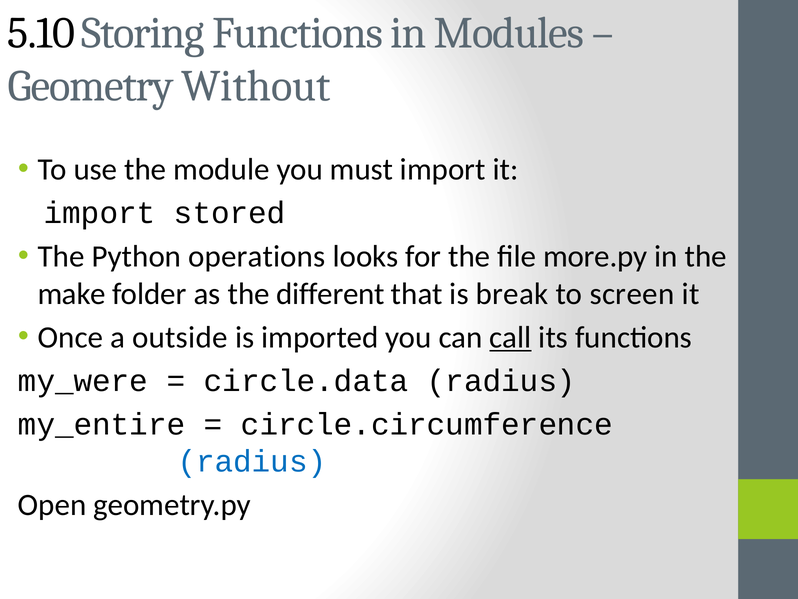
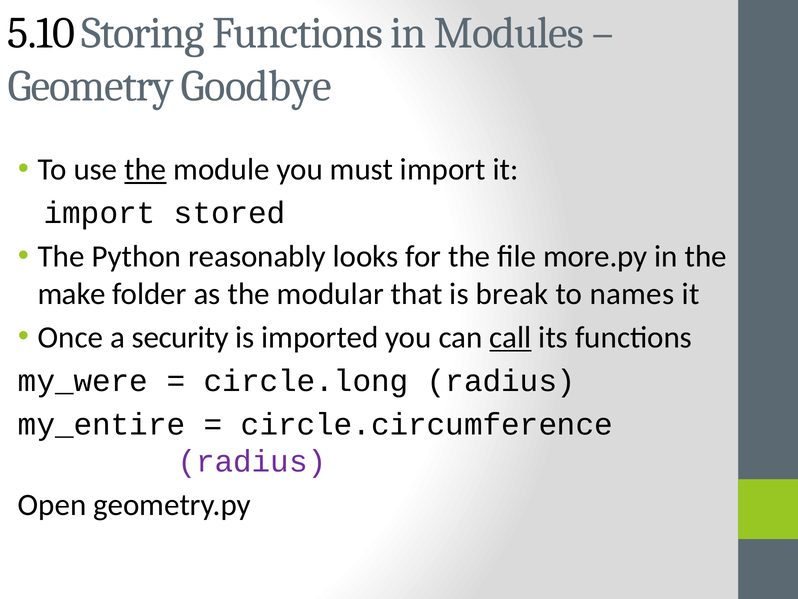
Without: Without -> Goodbye (256, 86)
the underline: none -> present (145, 169)
operations: operations -> reasonably (257, 256)
different: different -> modular (330, 294)
screen: screen -> names (632, 294)
outside: outside -> security (180, 337)
circle.data: circle.data -> circle.long (306, 381)
radius colour: blue -> purple (252, 461)
